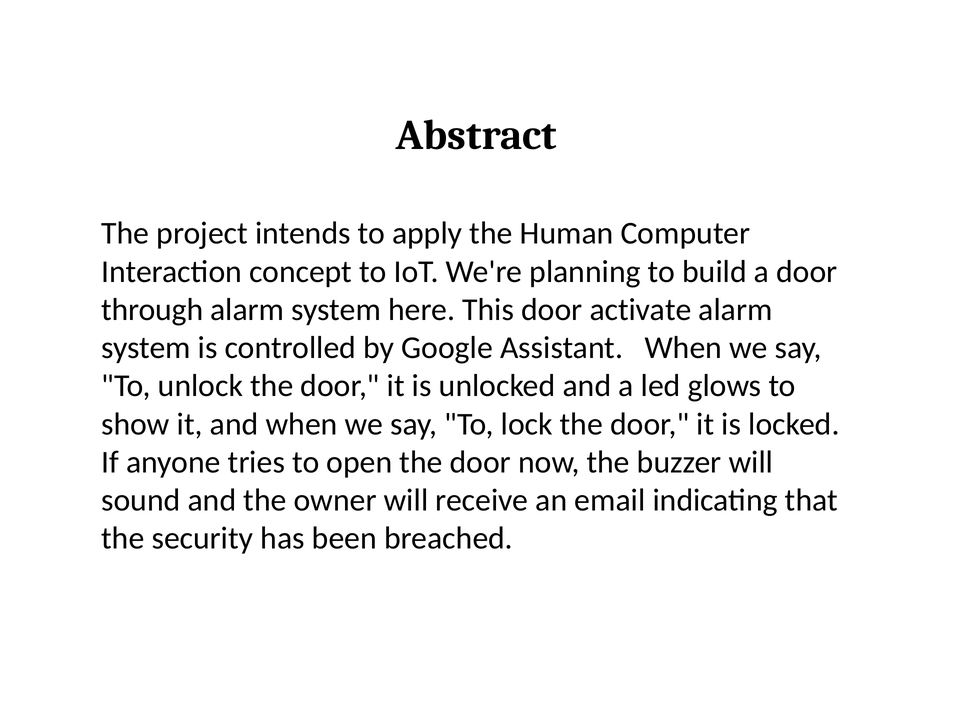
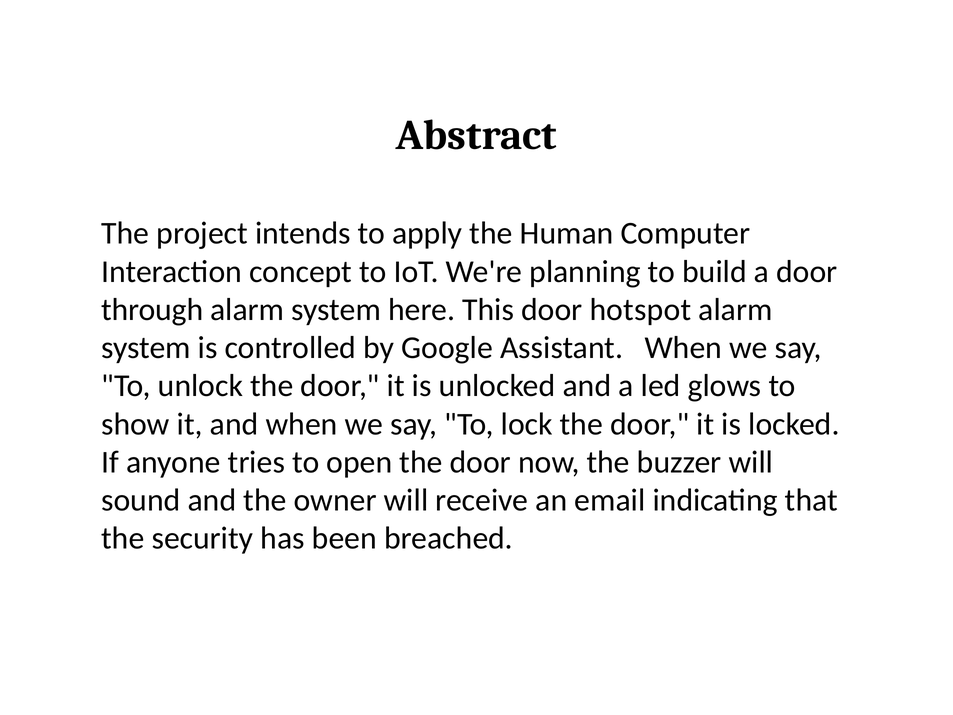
activate: activate -> hotspot (640, 310)
